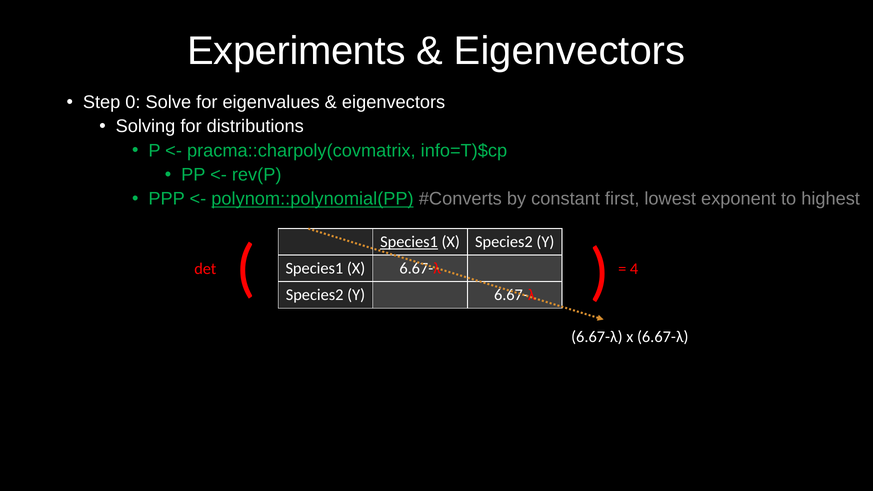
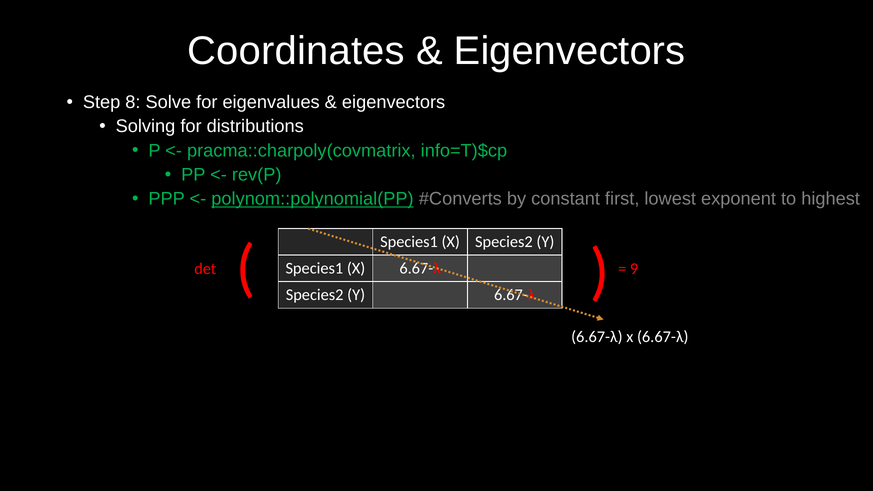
Experiments: Experiments -> Coordinates (296, 51)
0: 0 -> 8 (133, 102)
Species1 underline: present -> none (409, 242)
4: 4 -> 9 (634, 269)
